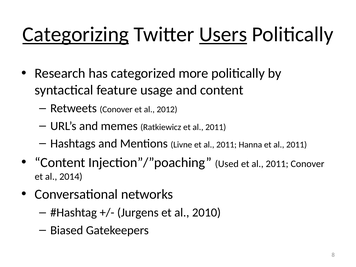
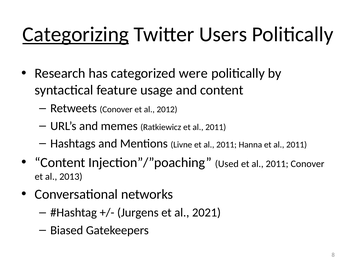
Users underline: present -> none (223, 34)
more: more -> were (193, 73)
2014: 2014 -> 2013 (71, 177)
2010: 2010 -> 2021 (206, 213)
